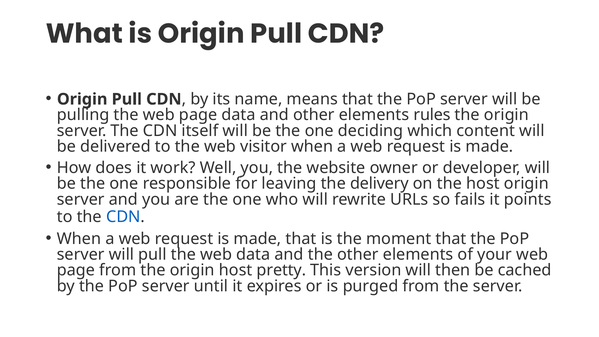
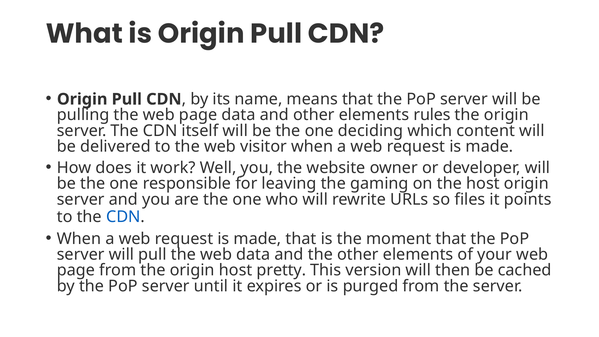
delivery: delivery -> gaming (379, 184)
fails: fails -> files (470, 199)
